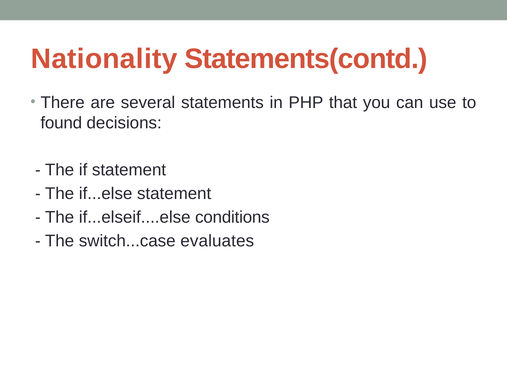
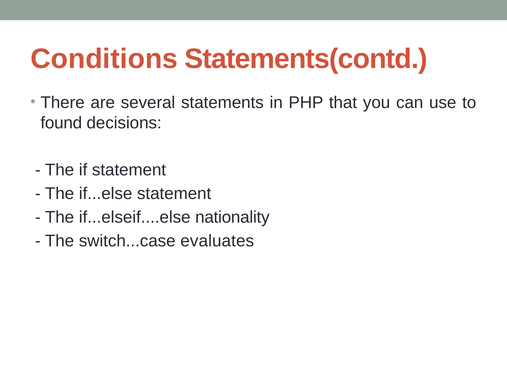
Nationality: Nationality -> Conditions (104, 59)
conditions: conditions -> nationality (232, 217)
